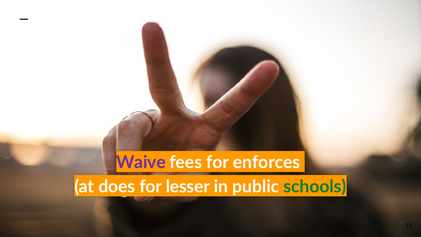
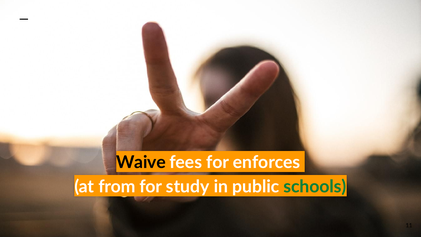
Waive colour: purple -> black (141, 162)
does: does -> from (117, 187)
lesser: lesser -> study (188, 187)
